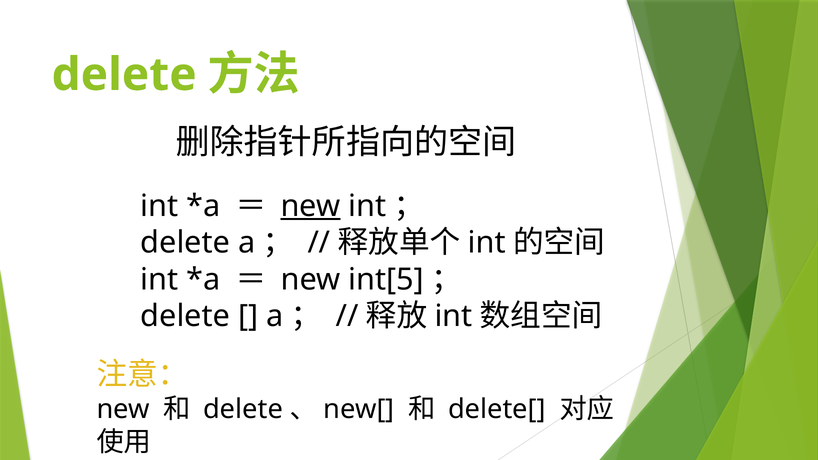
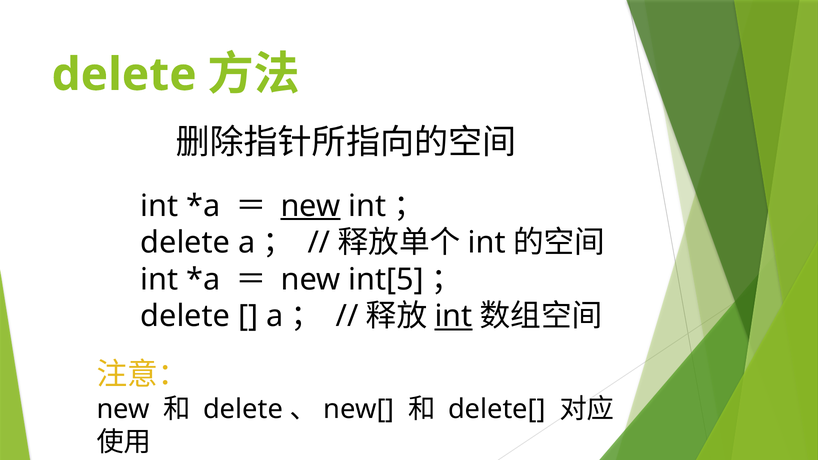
int underline: none -> present (453, 316)
